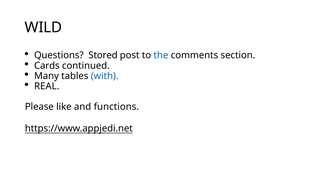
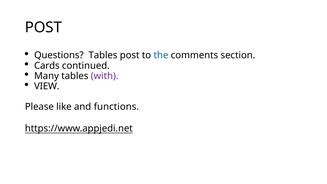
WILD: WILD -> POST (43, 27)
Questions Stored: Stored -> Tables (103, 55)
with colour: blue -> purple (105, 76)
REAL: REAL -> VIEW (47, 86)
